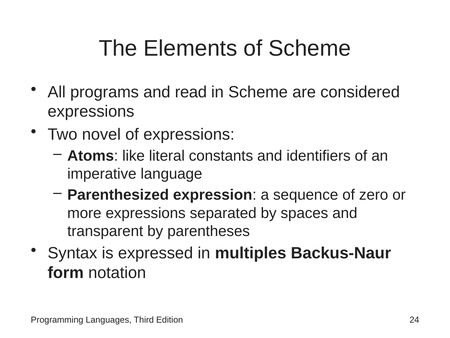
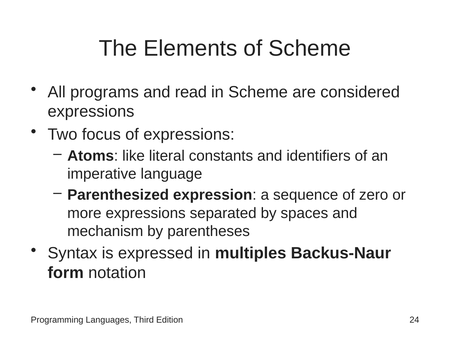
novel: novel -> focus (101, 134)
transparent: transparent -> mechanism (105, 231)
